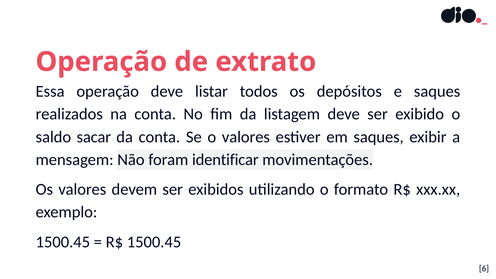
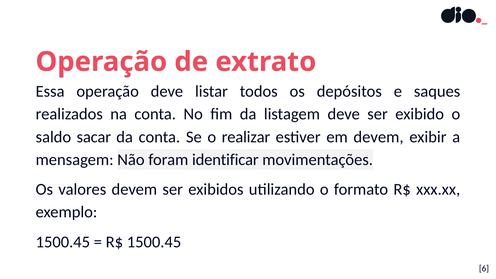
o valores: valores -> realizar (246, 137)
em saques: saques -> devem (379, 137)
